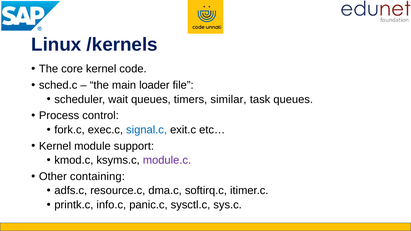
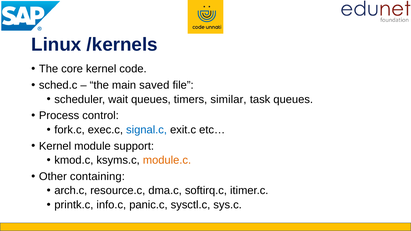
loader: loader -> saved (154, 85)
module.c colour: purple -> orange (167, 160)
adfs.c: adfs.c -> arch.c (71, 191)
